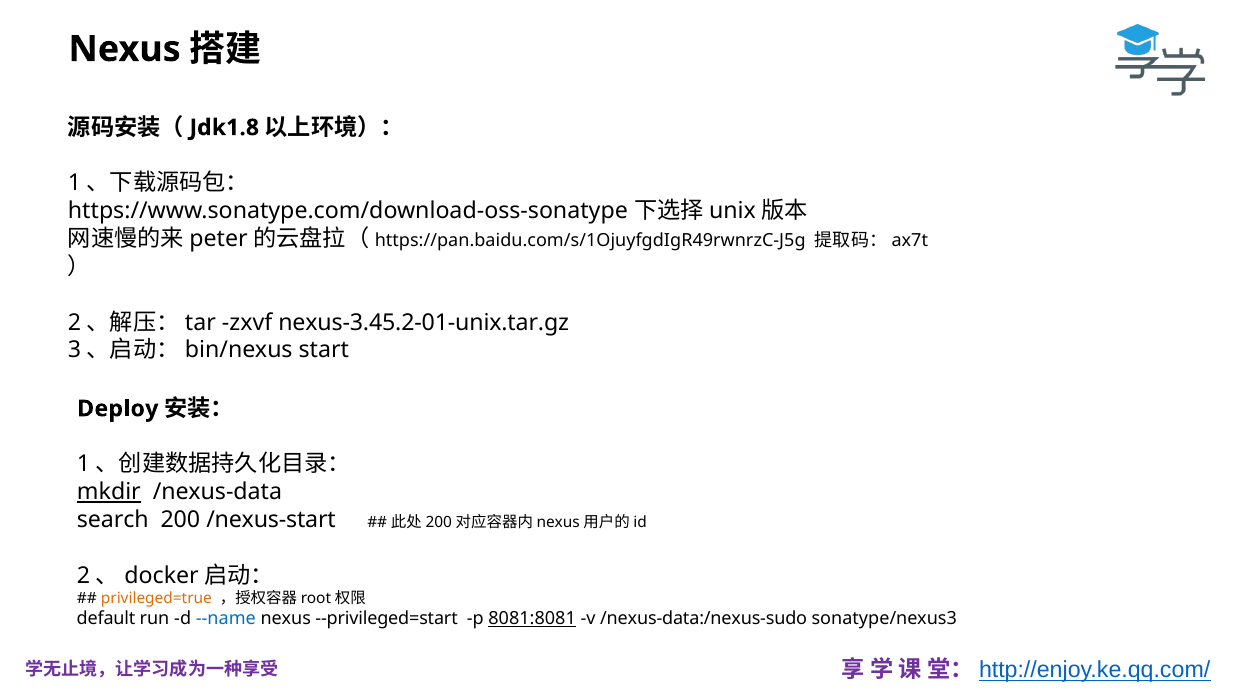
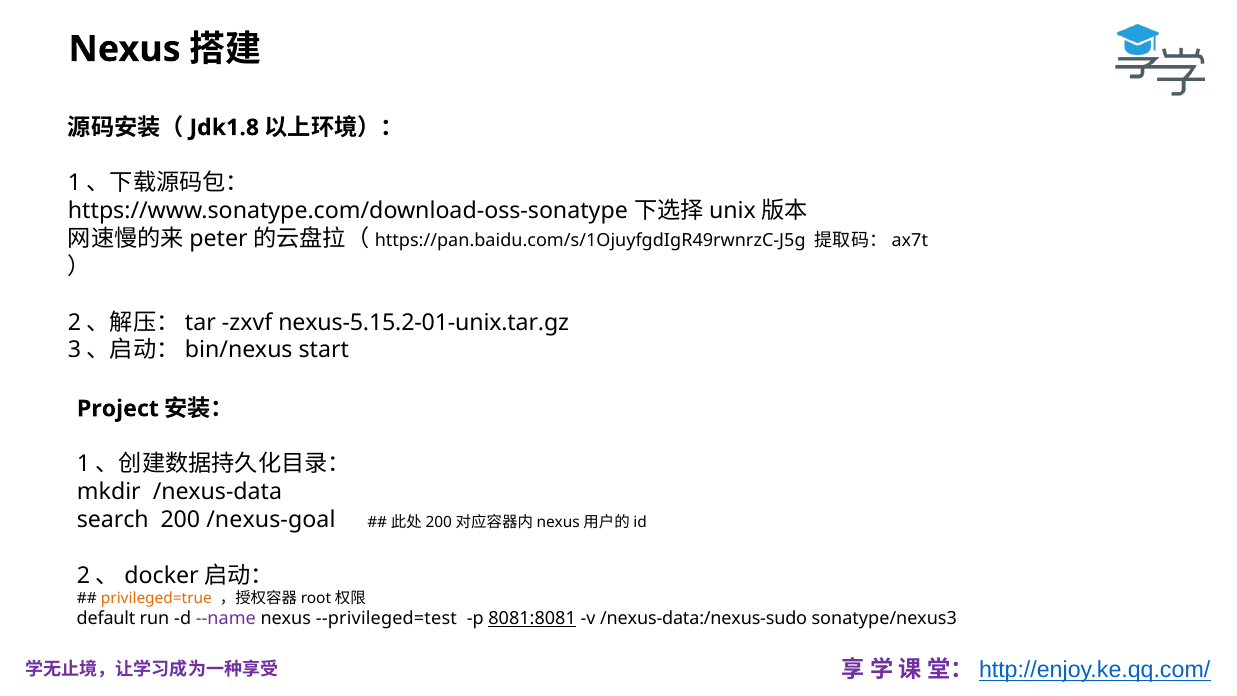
nexus-3.45.2-01-unix.tar.gz: nexus-3.45.2-01-unix.tar.gz -> nexus-5.15.2-01-unix.tar.gz (424, 322)
Deploy: Deploy -> Project (118, 409)
mkdir underline: present -> none (109, 492)
/nexus-start: /nexus-start -> /nexus-goal (271, 520)
--name colour: blue -> purple (226, 618)
--privileged=start: --privileged=start -> --privileged=test (386, 618)
